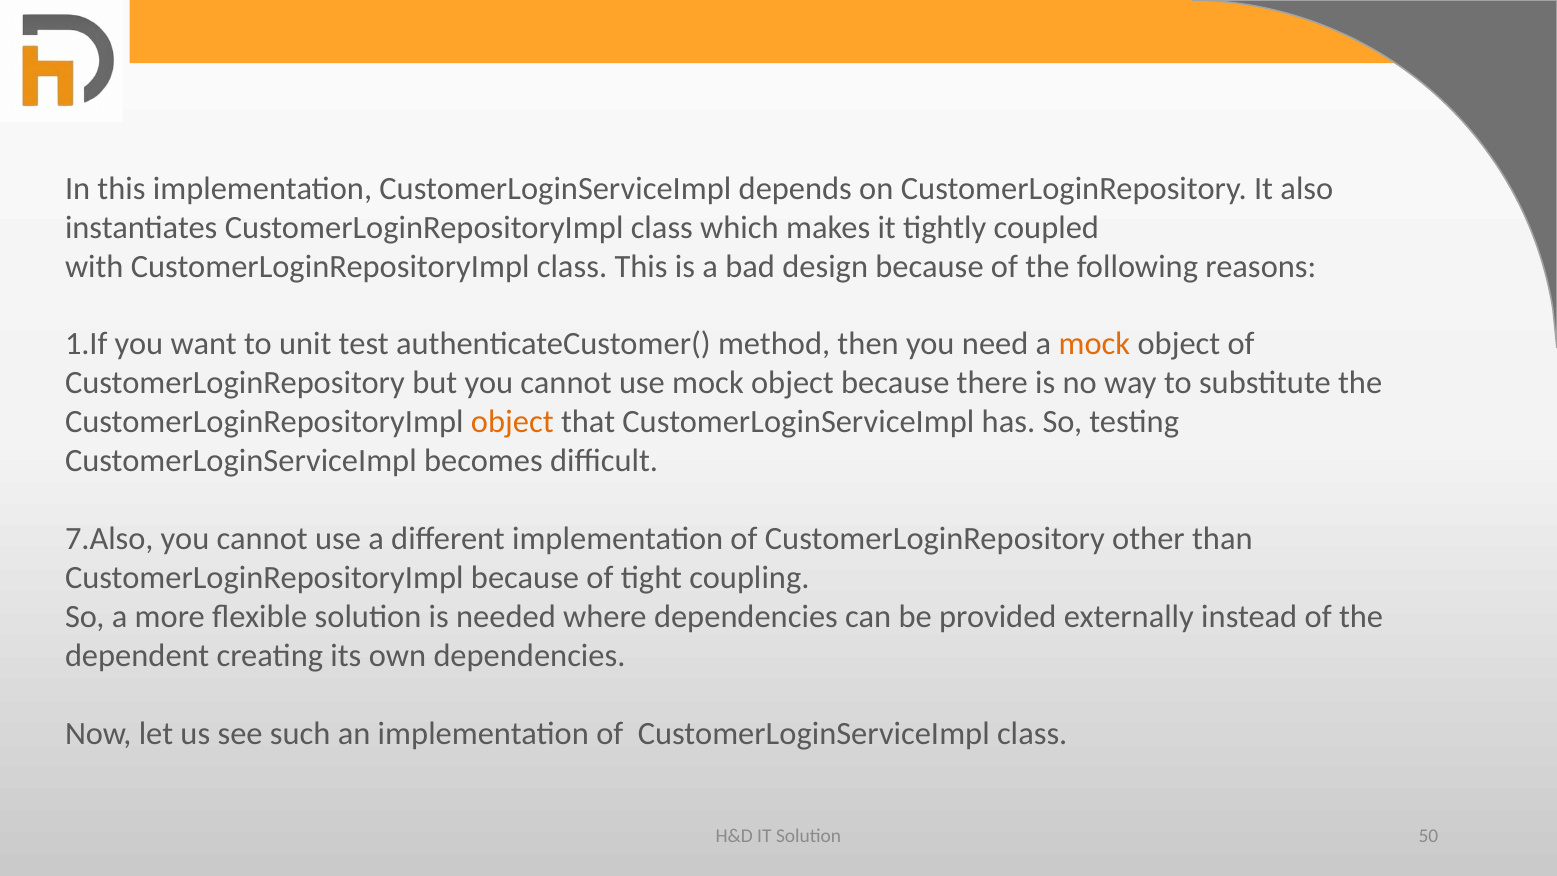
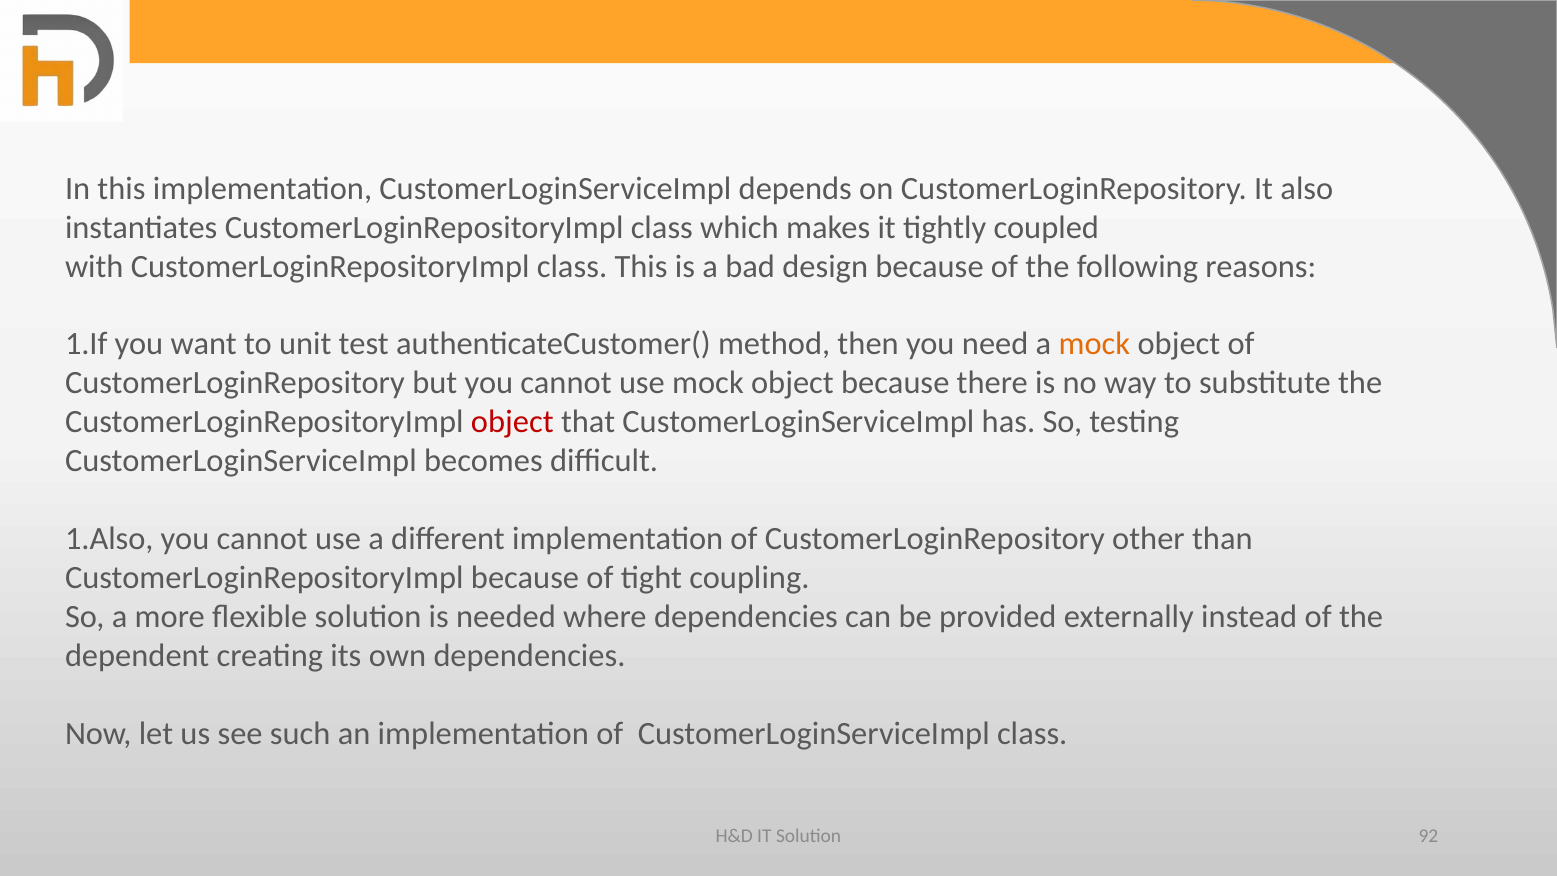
object colour: orange -> red (512, 422)
7.Also: 7.Also -> 1.Also (109, 539)
50: 50 -> 92 (1428, 836)
